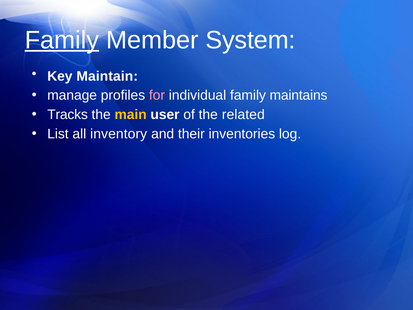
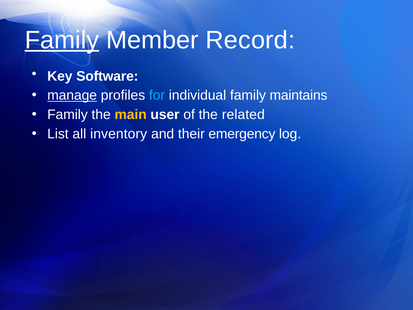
System: System -> Record (250, 40)
Maintain: Maintain -> Software (107, 76)
manage underline: none -> present (72, 95)
for colour: pink -> light blue (157, 95)
Tracks: Tracks -> Family (67, 115)
inventories: inventories -> emergency (242, 134)
